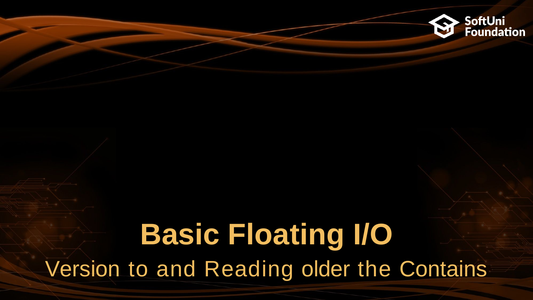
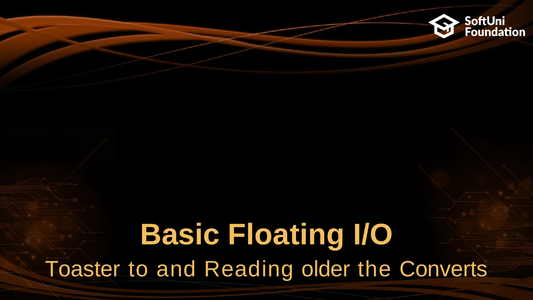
Version: Version -> Toaster (83, 269)
Contains: Contains -> Converts (443, 269)
